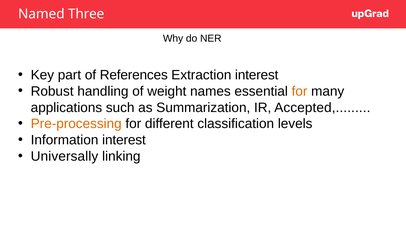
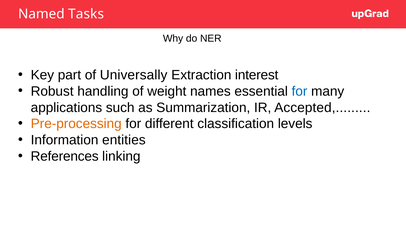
Three: Three -> Tasks (86, 14)
References: References -> Universally (134, 75)
for colour: orange -> blue (300, 91)
Information interest: interest -> entities (124, 140)
Universally: Universally -> References (65, 156)
